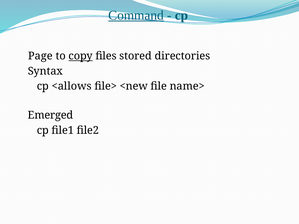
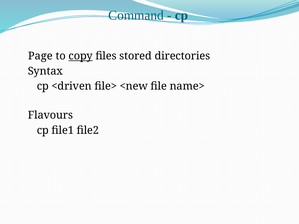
Command underline: present -> none (136, 15)
<allows: <allows -> <driven (72, 86)
Emerged: Emerged -> Flavours (50, 115)
